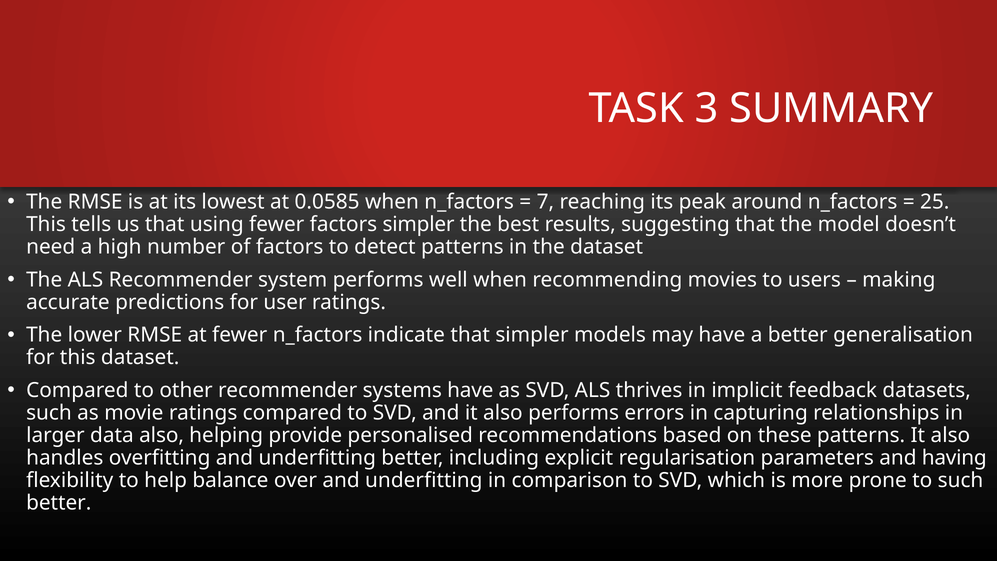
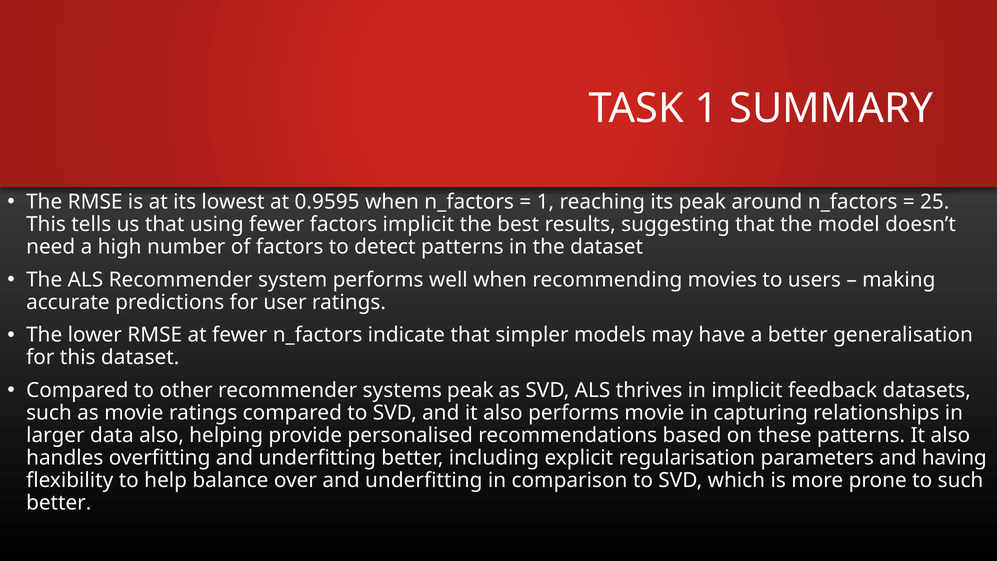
TASK 3: 3 -> 1 (707, 108)
0.0585: 0.0585 -> 0.9595 (327, 202)
7: 7 -> 1 (545, 202)
factors simpler: simpler -> implicit (418, 224)
systems have: have -> peak (470, 390)
performs errors: errors -> movie (654, 413)
